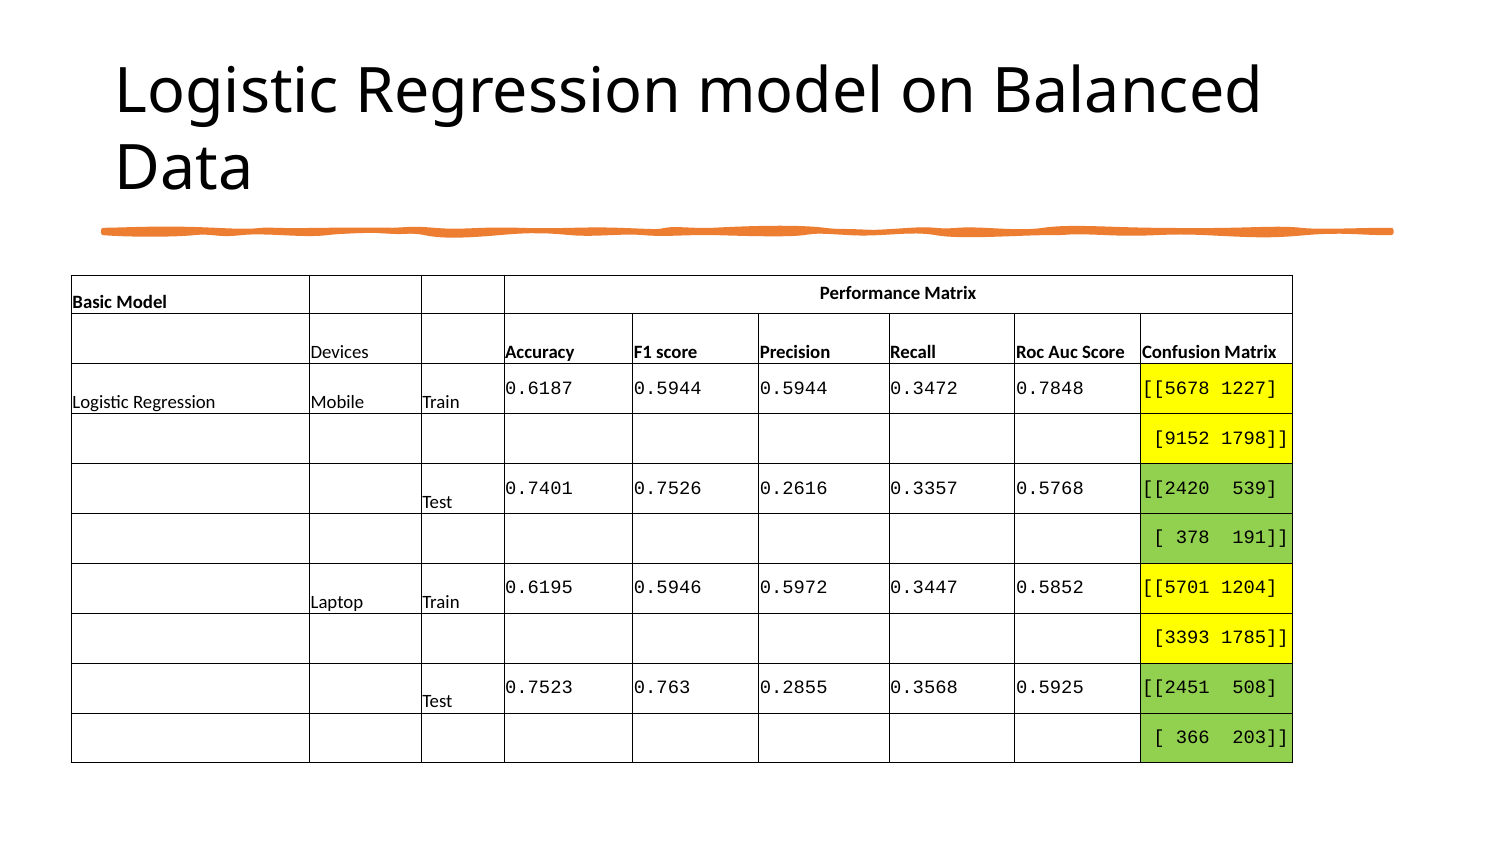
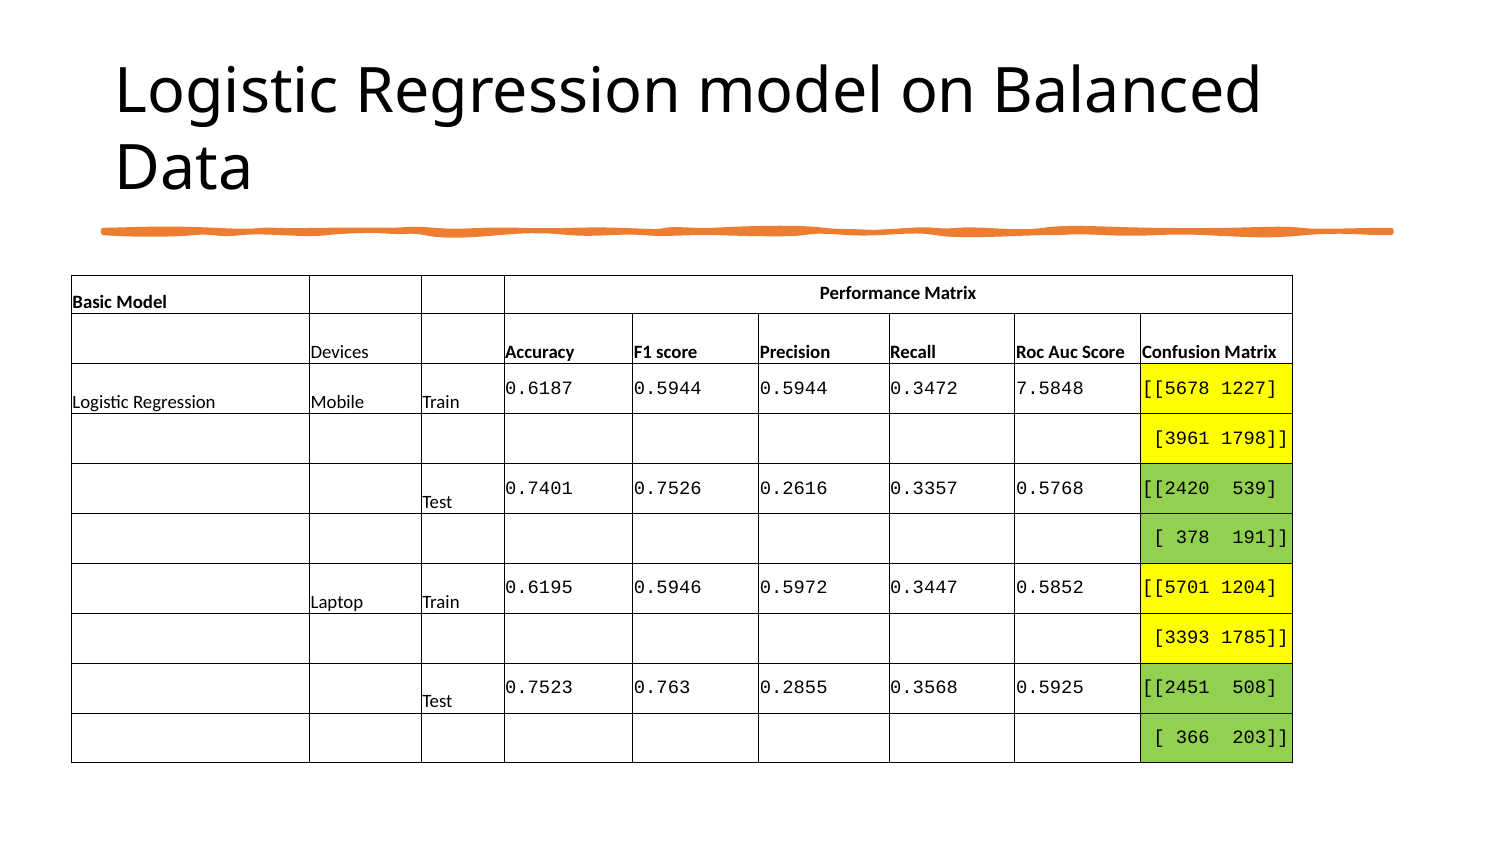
0.7848: 0.7848 -> 7.5848 (1050, 388)
9152: 9152 -> 3961 (1182, 438)
